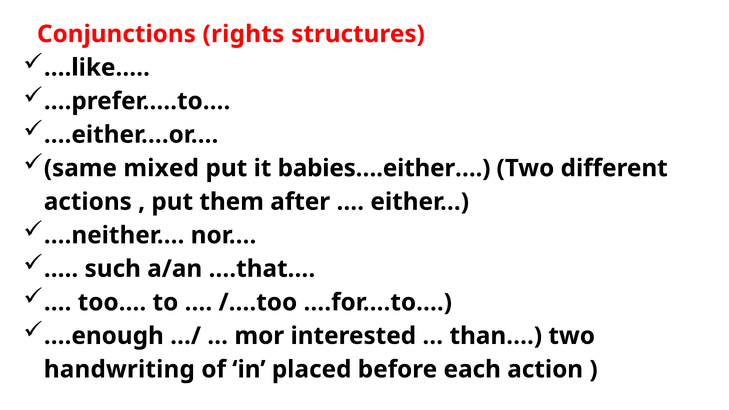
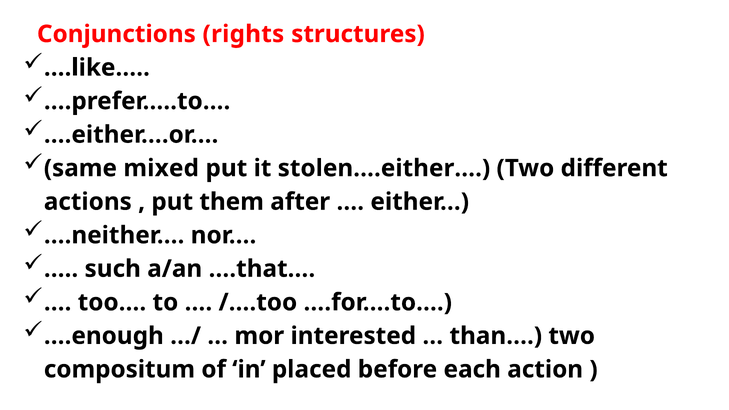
babies….either…: babies….either… -> stolen….either… (384, 168)
handwriting: handwriting -> compositum (119, 369)
